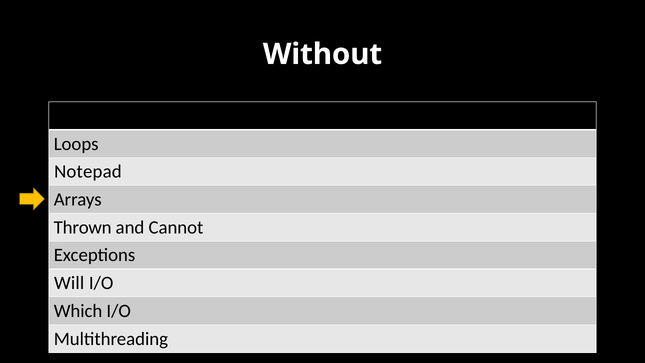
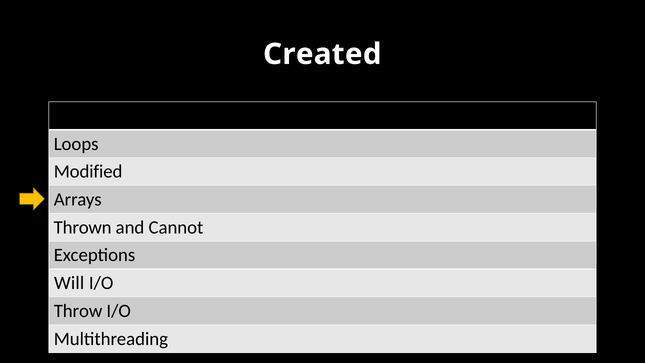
Without: Without -> Created (322, 54)
Notepad: Notepad -> Modified (88, 172)
Which: Which -> Throw (78, 311)
